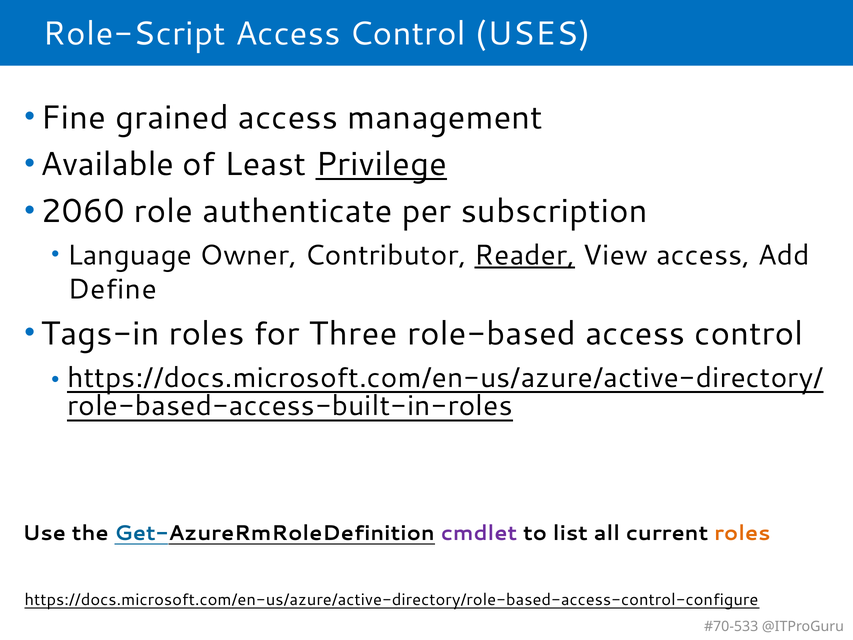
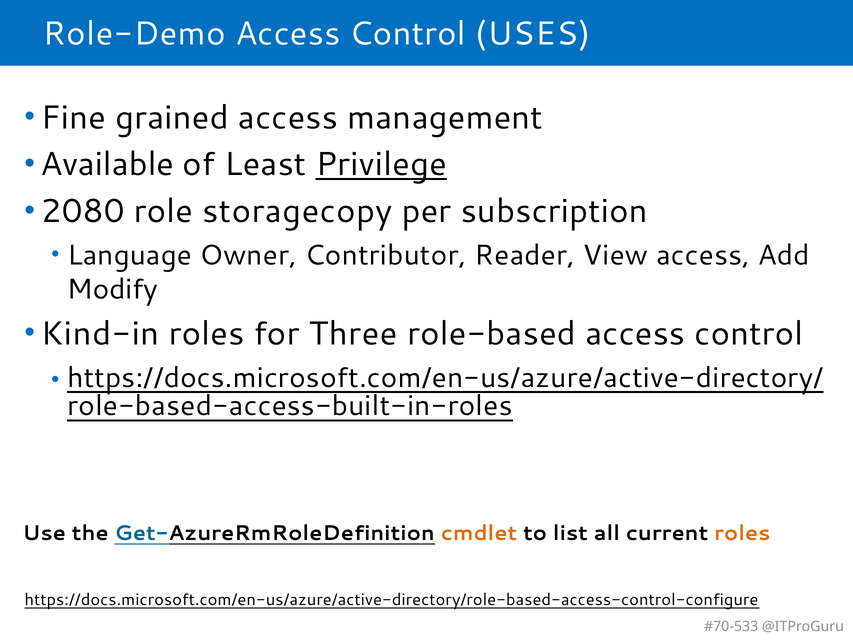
Role-Script: Role-Script -> Role-Demo (134, 34)
2060: 2060 -> 2080 (83, 211)
authenticate: authenticate -> storagecopy (297, 211)
Reader underline: present -> none (525, 255)
Define: Define -> Modify (113, 289)
Tags-in: Tags-in -> Kind-in (100, 334)
cmdlet colour: purple -> orange (479, 533)
